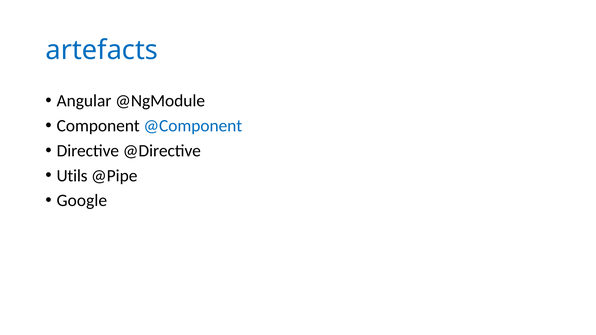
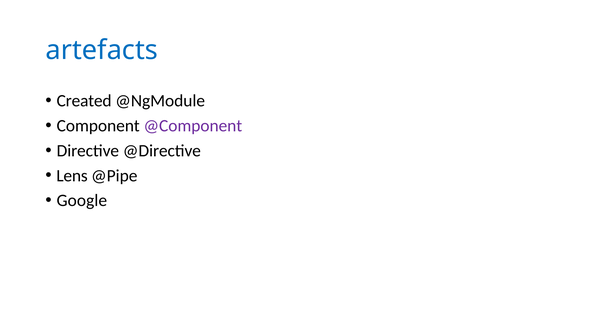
Angular: Angular -> Created (84, 101)
@Component colour: blue -> purple (193, 126)
Utils: Utils -> Lens (72, 176)
